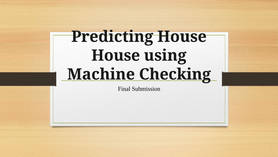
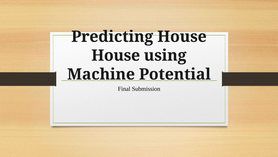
Checking: Checking -> Potential (175, 74)
